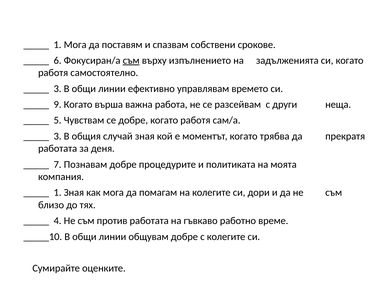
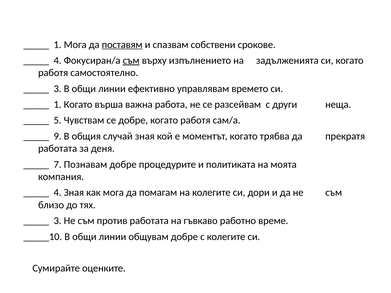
поставям underline: none -> present (122, 45)
6: 6 -> 4 (58, 60)
9: 9 -> 1 (58, 105)
3: 3 -> 9 (58, 136)
1: 1 -> 4 (58, 193)
4: 4 -> 3 (58, 221)
